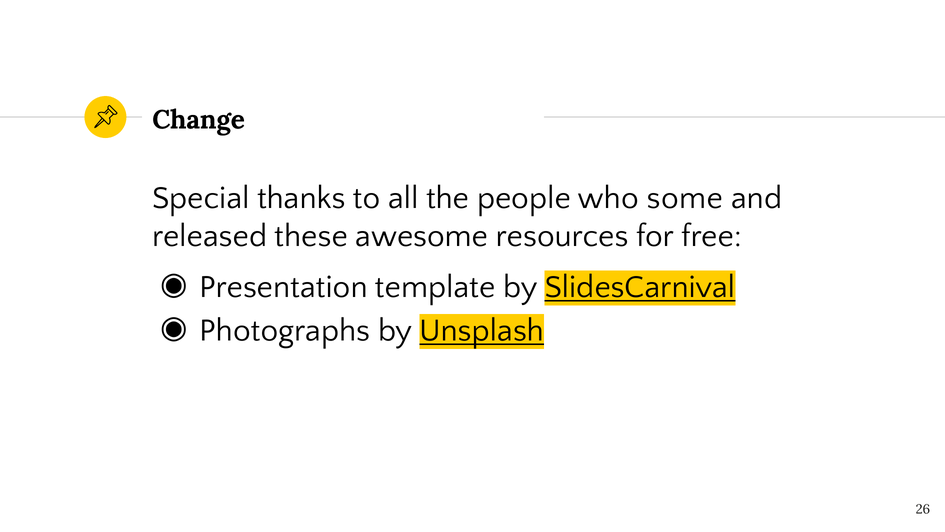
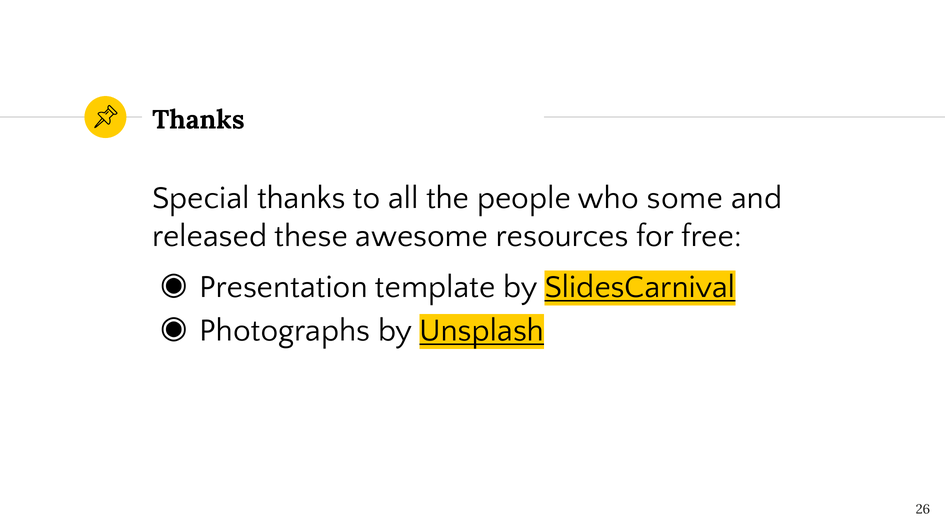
Change: Change -> Thanks (198, 120)
